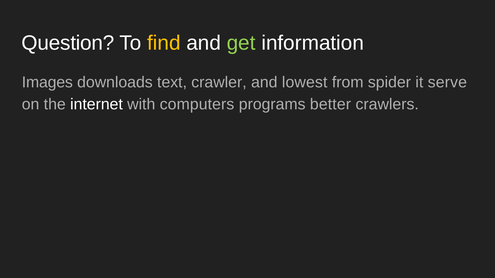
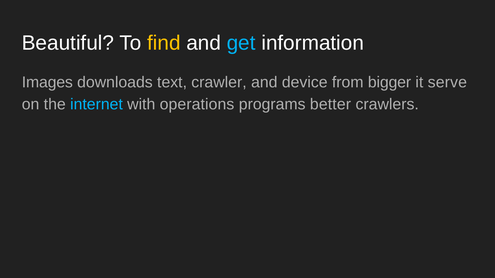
Question: Question -> Beautiful (68, 43)
get colour: light green -> light blue (241, 43)
lowest: lowest -> device (305, 83)
spider: spider -> bigger (390, 83)
internet colour: white -> light blue (96, 104)
computers: computers -> operations (197, 104)
